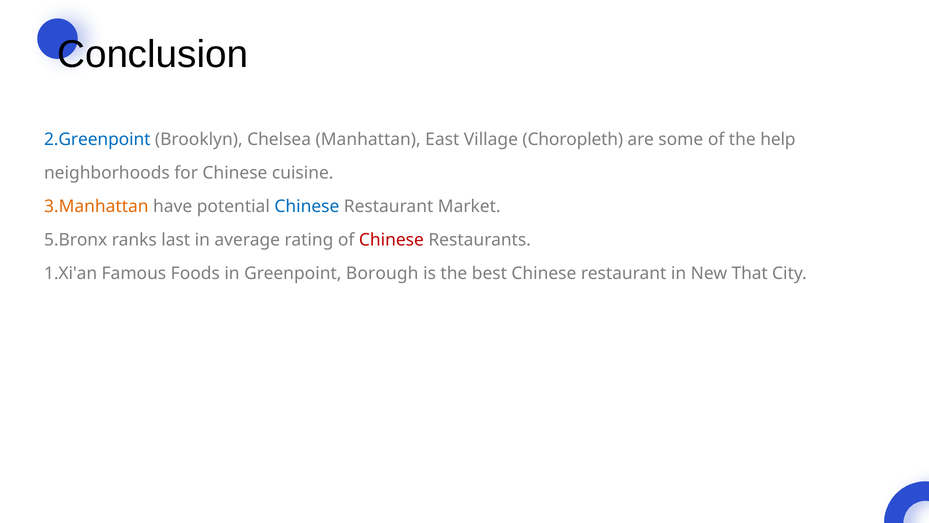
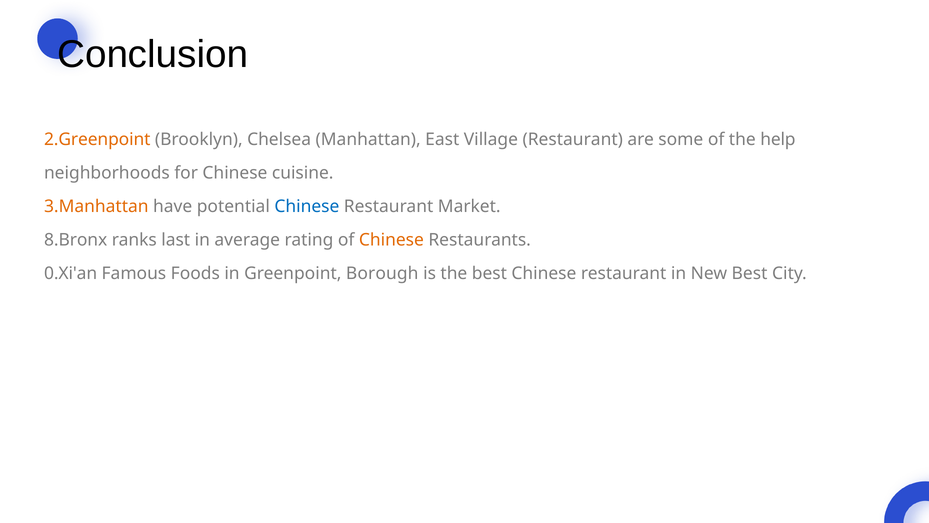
2.Greenpoint colour: blue -> orange (97, 139)
Village Choropleth: Choropleth -> Restaurant (573, 139)
5.Bronx: 5.Bronx -> 8.Bronx (76, 240)
Chinese colour: red -> orange (391, 240)
1.Xi'an: 1.Xi'an -> 0.Xi'an (71, 273)
New That: That -> Best (750, 273)
